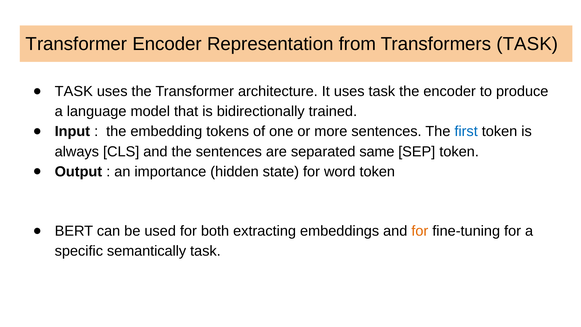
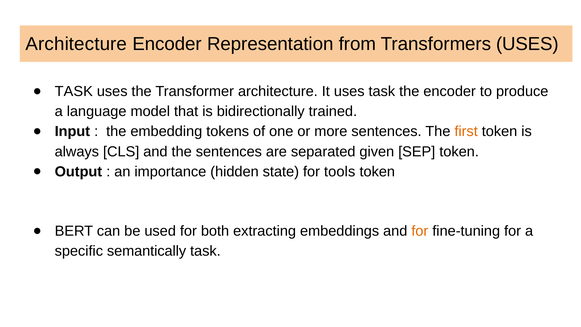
Transformer: Transformer -> Architecture (76, 44)
Transformers TASK: TASK -> USES (527, 44)
first colour: blue -> orange (466, 131)
same: same -> given (377, 151)
word: word -> tools (340, 172)
